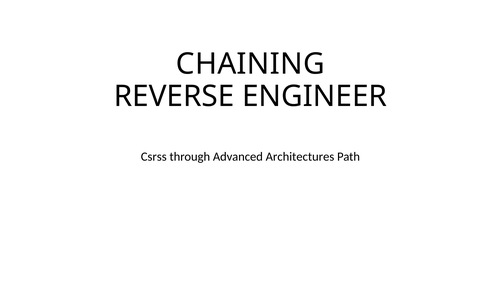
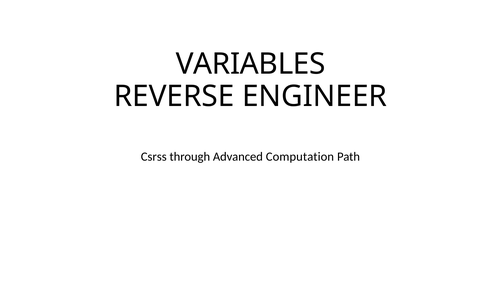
CHAINING: CHAINING -> VARIABLES (251, 64)
Architectures: Architectures -> Computation (300, 157)
